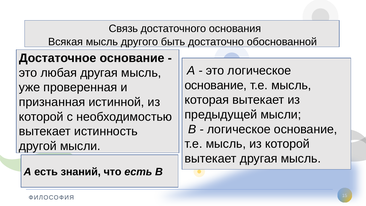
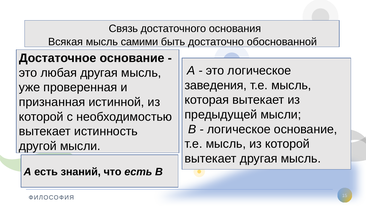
другого: другого -> самими (139, 42)
основание: основание -> заведения (216, 85)
